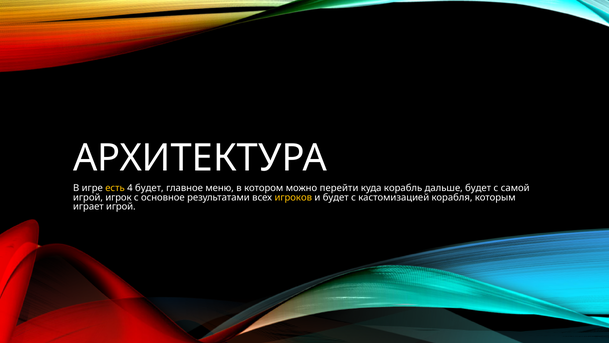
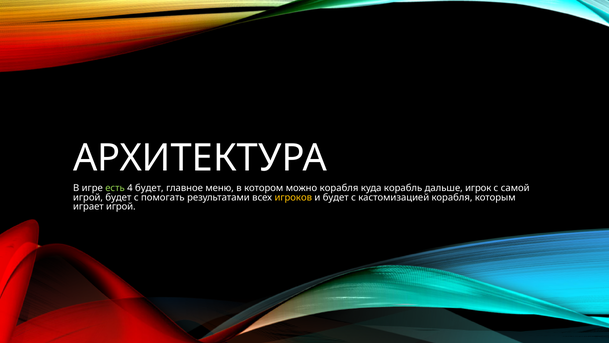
есть colour: yellow -> light green (115, 188)
можно перейти: перейти -> корабля (339, 188)
дальше будет: будет -> игрок (478, 188)
игрой игрок: игрок -> будет (118, 197)
основное: основное -> помогать (163, 197)
